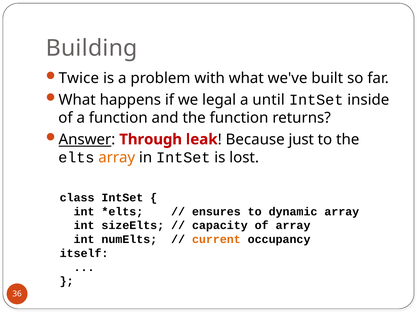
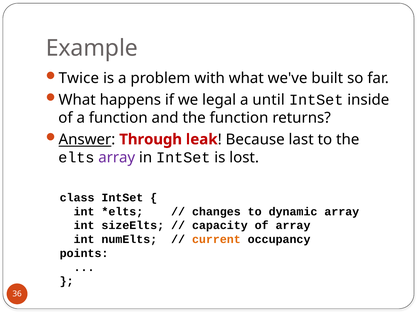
Building: Building -> Example (92, 48)
just: just -> last (301, 139)
array colour: orange -> purple (117, 157)
ensures: ensures -> changes (216, 211)
itself: itself -> points (84, 253)
